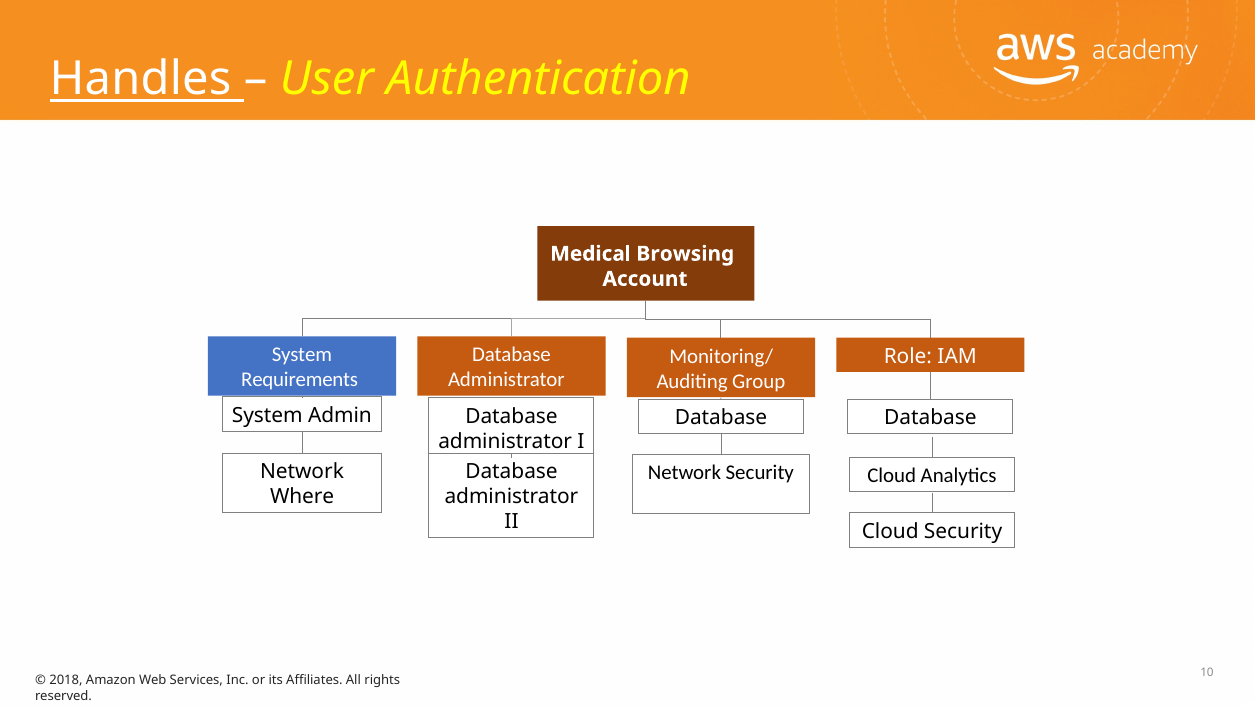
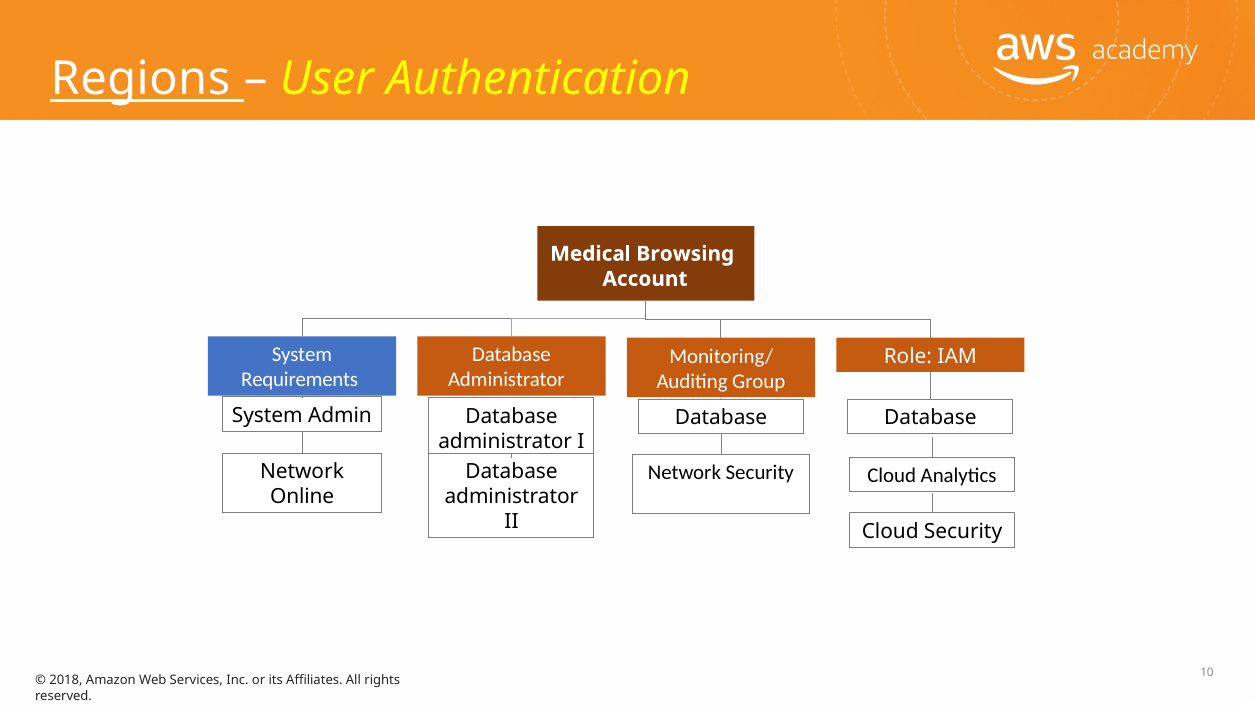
Handles: Handles -> Regions (140, 79)
Where: Where -> Online (302, 497)
